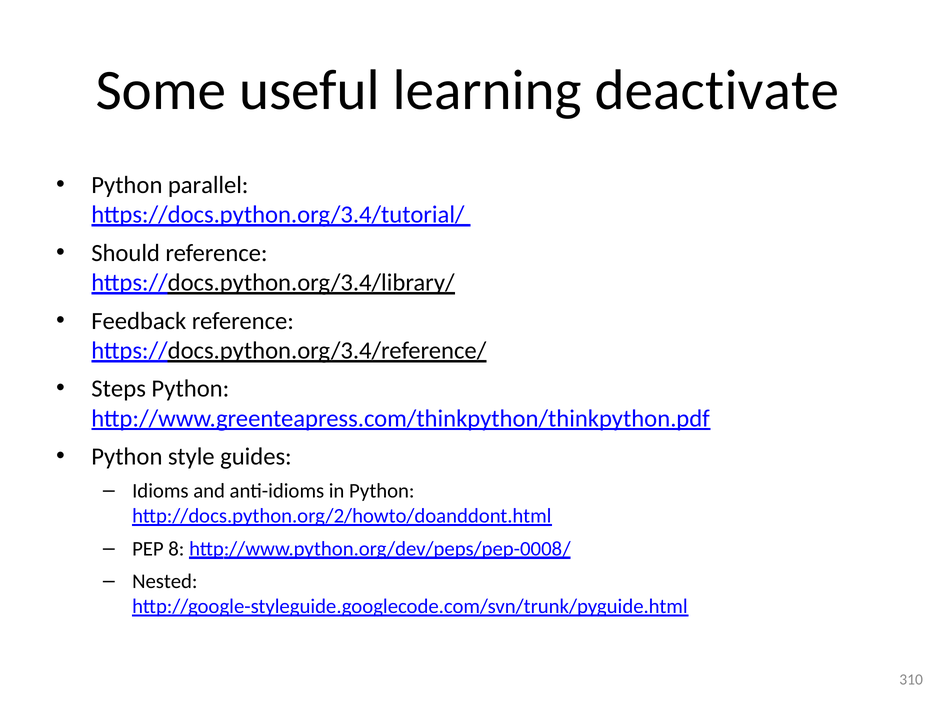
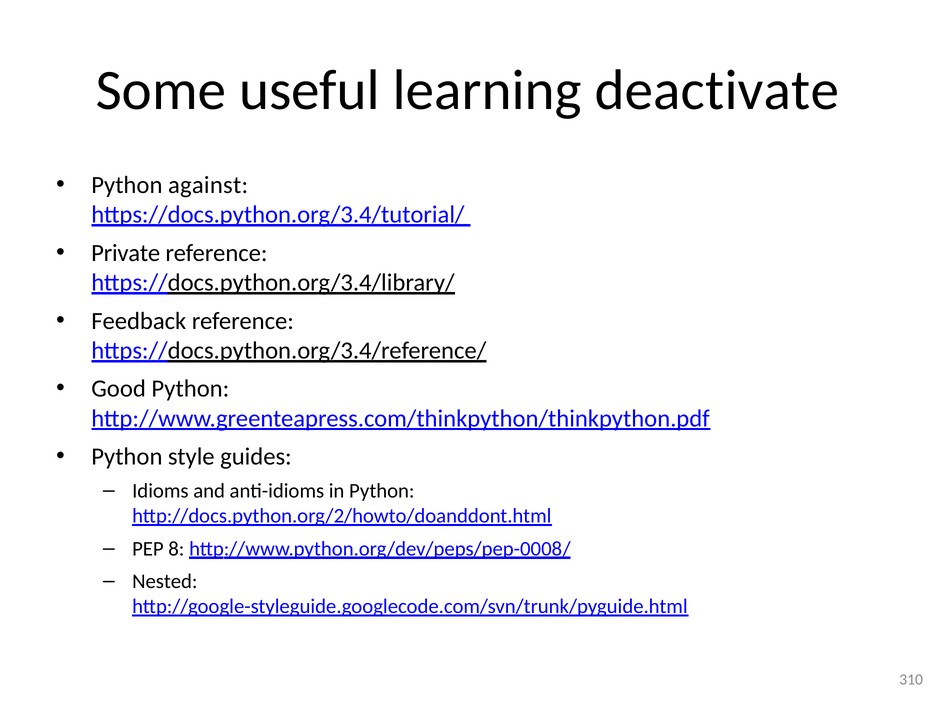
parallel: parallel -> against (208, 185)
Should: Should -> Private (126, 253)
Steps: Steps -> Good (119, 389)
